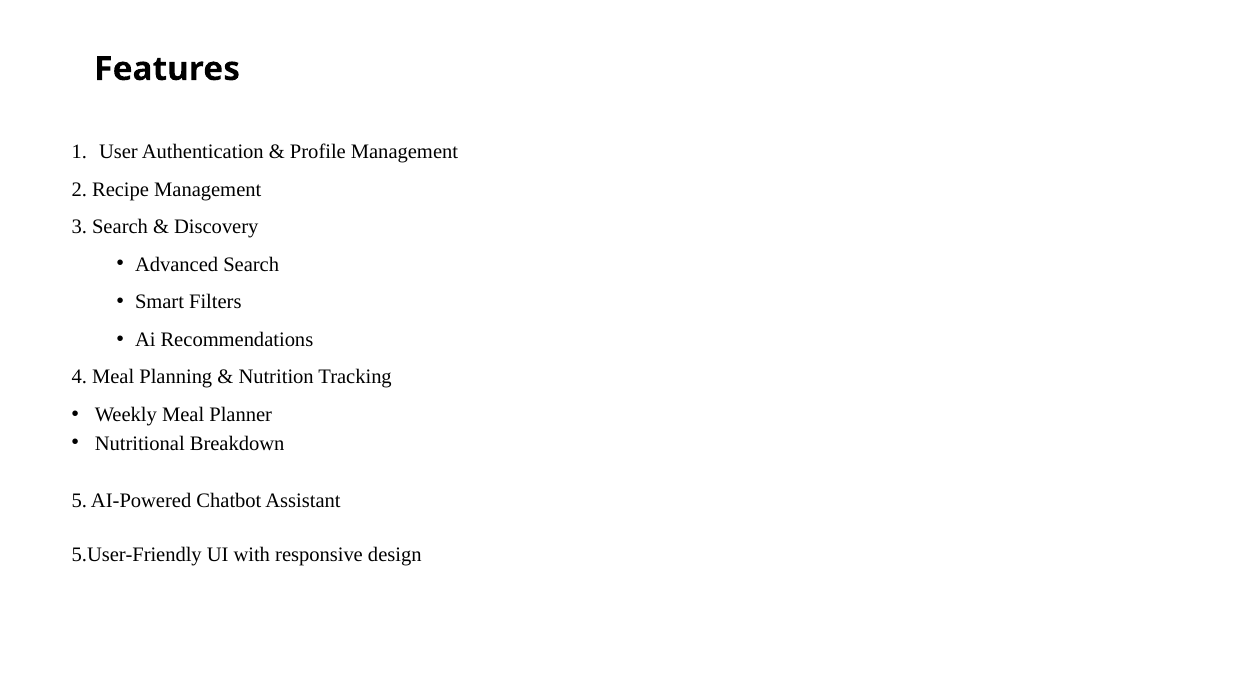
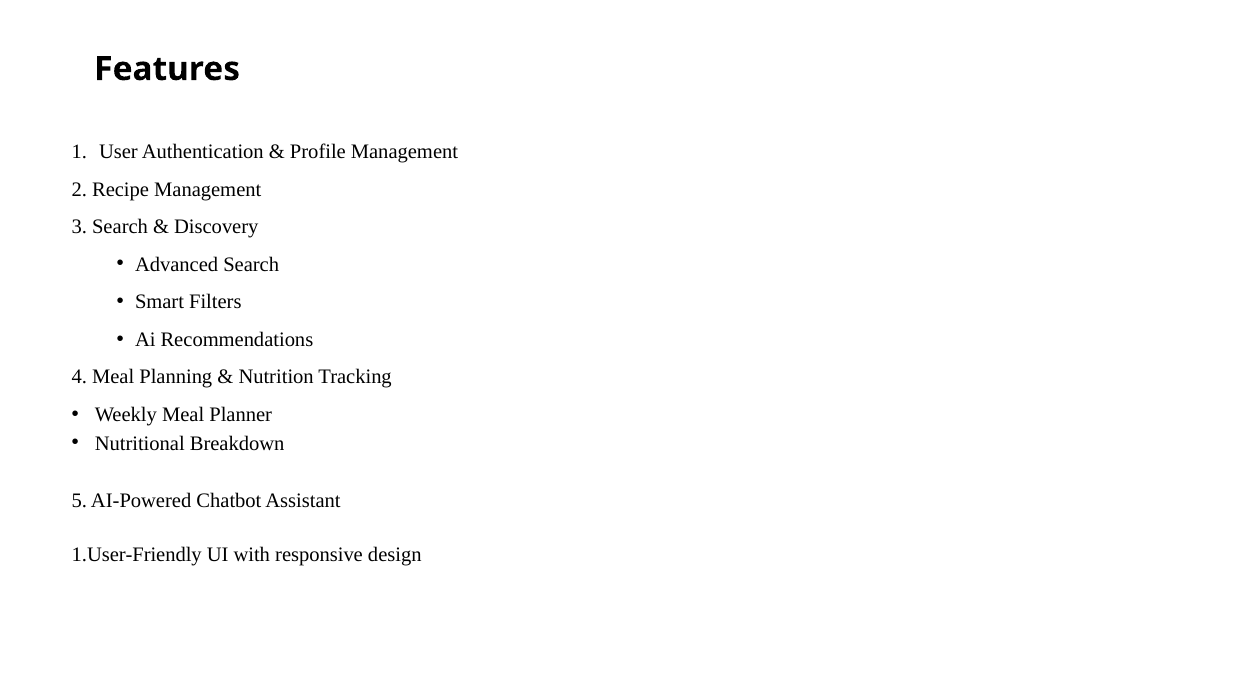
5.User-Friendly: 5.User-Friendly -> 1.User-Friendly (137, 555)
